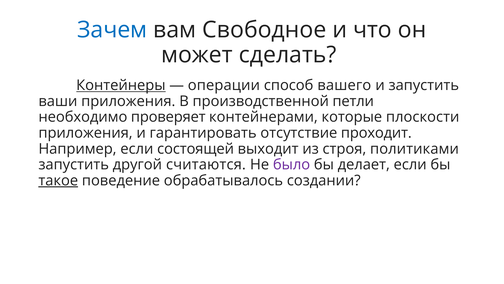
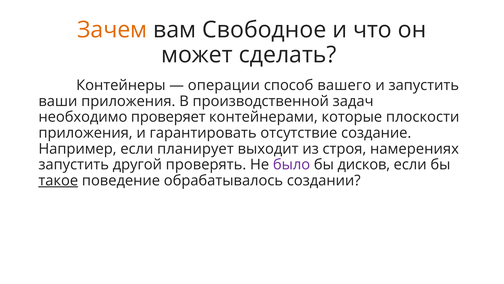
Зачем colour: blue -> orange (112, 30)
Контейнеры underline: present -> none (121, 85)
петли: петли -> задач (353, 101)
проходит: проходит -> создание (376, 133)
состоящей: состоящей -> планирует (195, 149)
политиками: политиками -> намерениях (414, 149)
считаются: считаются -> проверять (206, 164)
делает: делает -> дисков (364, 164)
